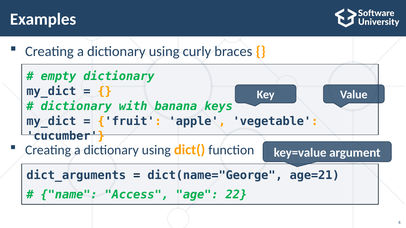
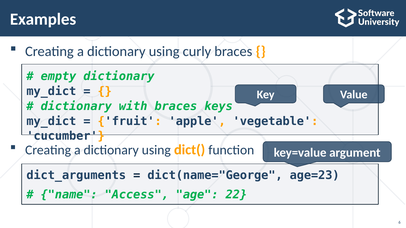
with banana: banana -> braces (176, 106)
age=21: age=21 -> age=23 (315, 176)
